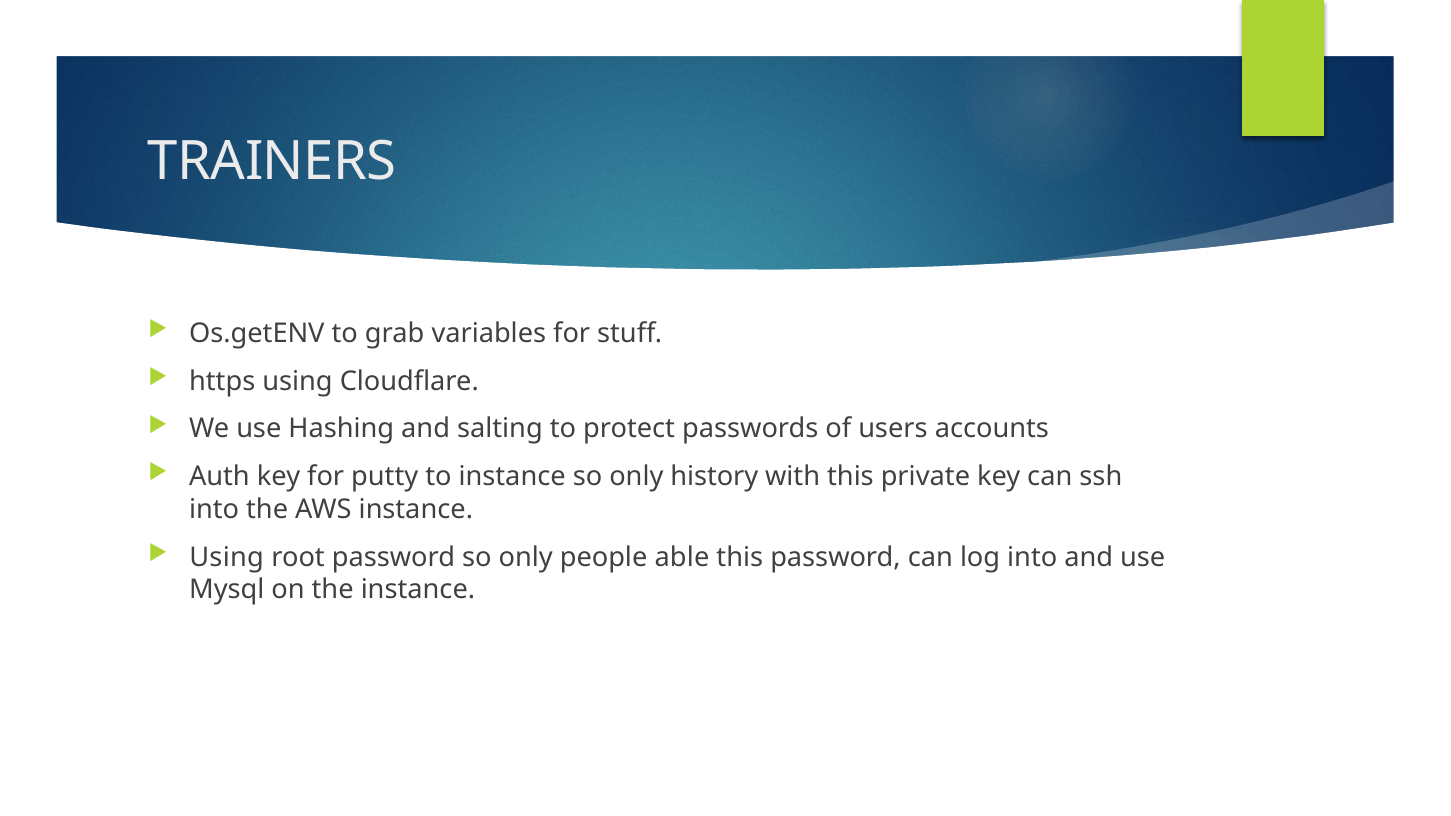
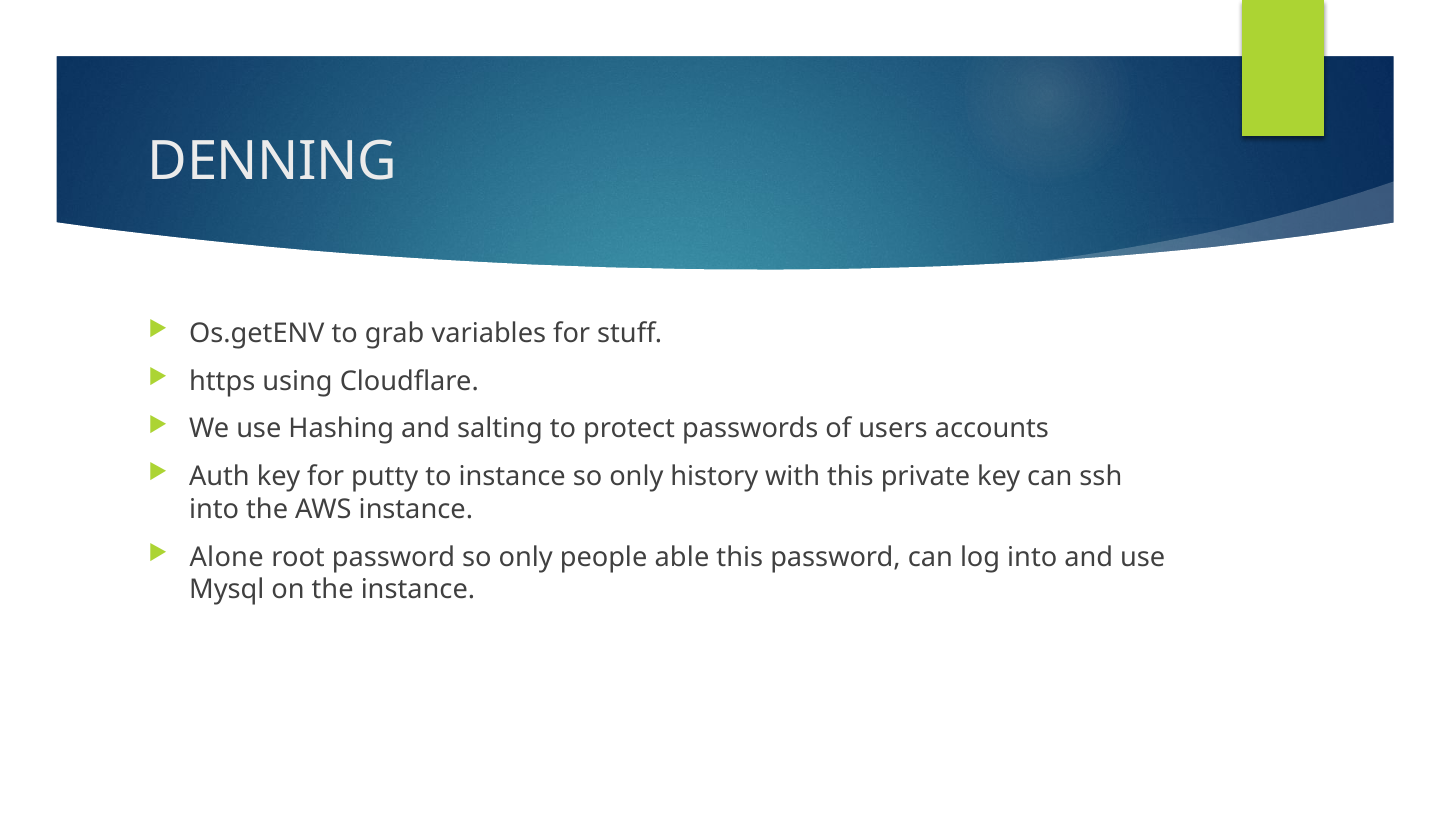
TRAINERS: TRAINERS -> DENNING (272, 162)
Using: Using -> Alone (227, 557)
